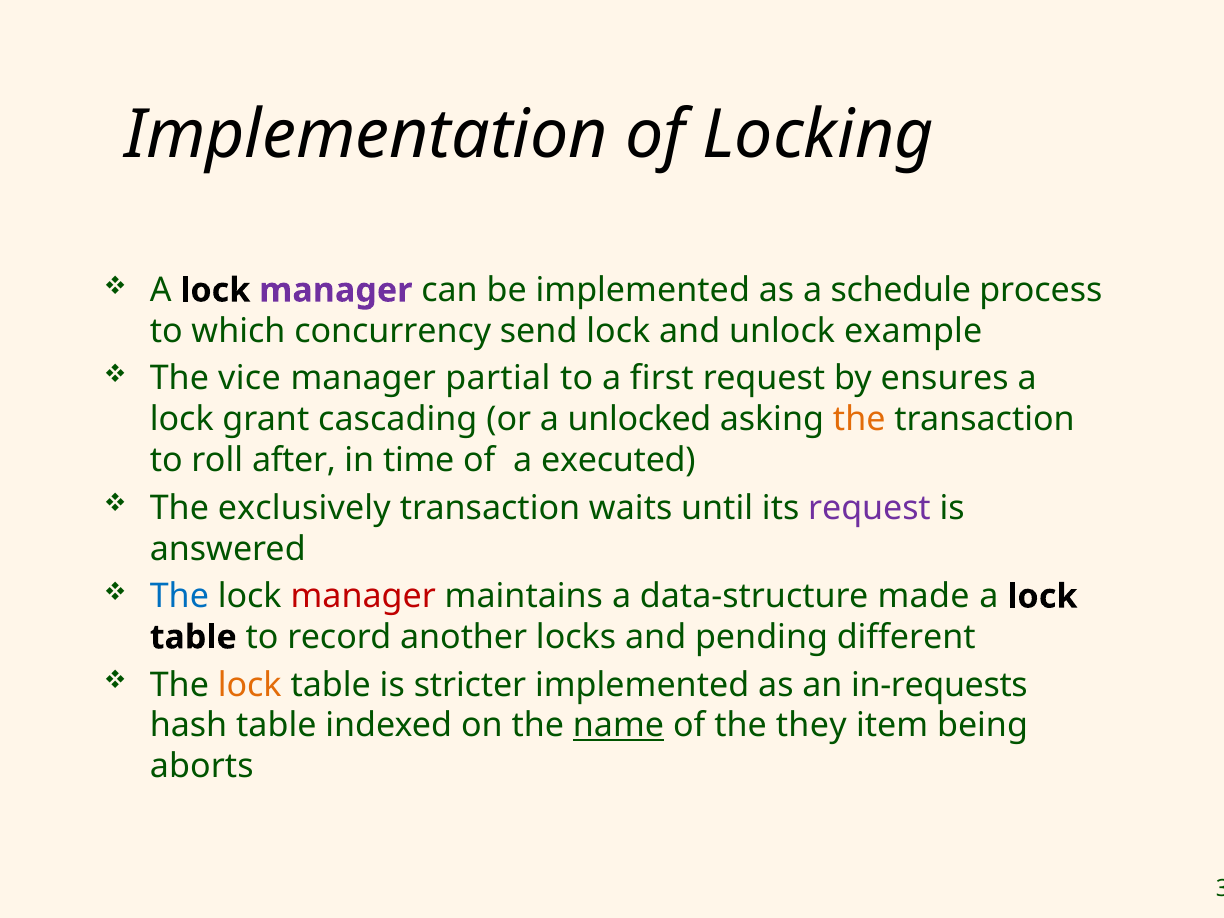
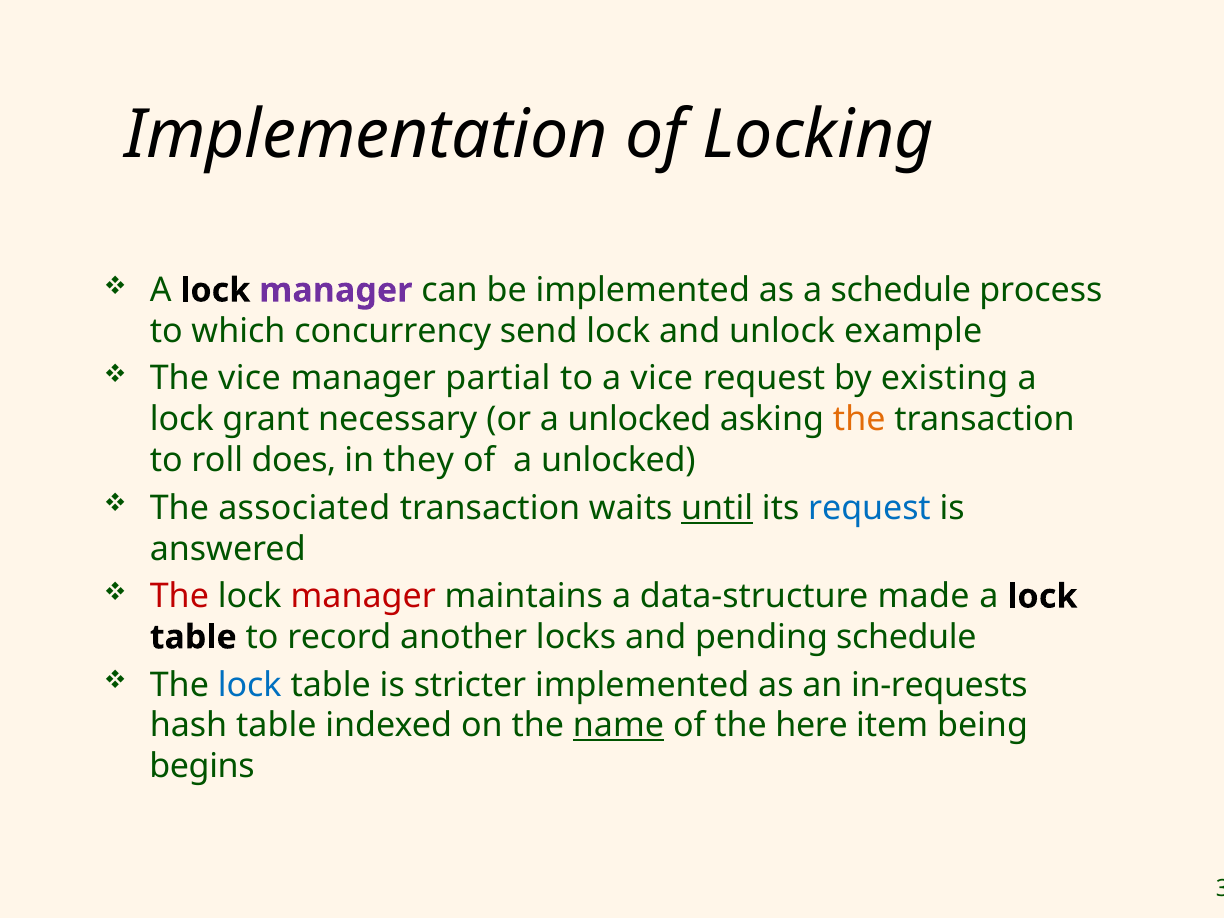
a first: first -> vice (662, 379)
ensures: ensures -> existing (945, 379)
cascading: cascading -> necessary (398, 420)
after: after -> does (294, 460)
time: time -> they (419, 460)
of a executed: executed -> unlocked (618, 460)
exclusively: exclusively -> associated (304, 508)
until underline: none -> present (717, 508)
request colour: purple -> blue (869, 508)
The colour: blue -> red (179, 596)
pending different: different -> schedule (906, 637)
lock colour: orange -> blue (250, 685)
they: they -> here (812, 726)
aborts: aborts -> begins (202, 766)
